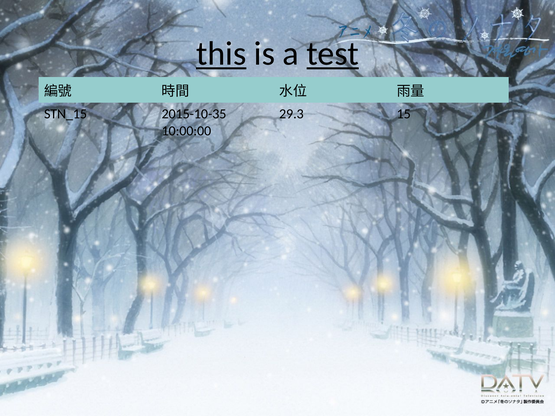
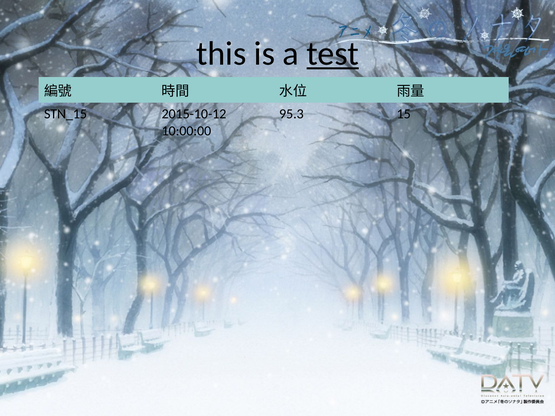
this underline: present -> none (221, 54)
2015-10-35: 2015-10-35 -> 2015-10-12 (194, 114)
29.3: 29.3 -> 95.3 (291, 114)
